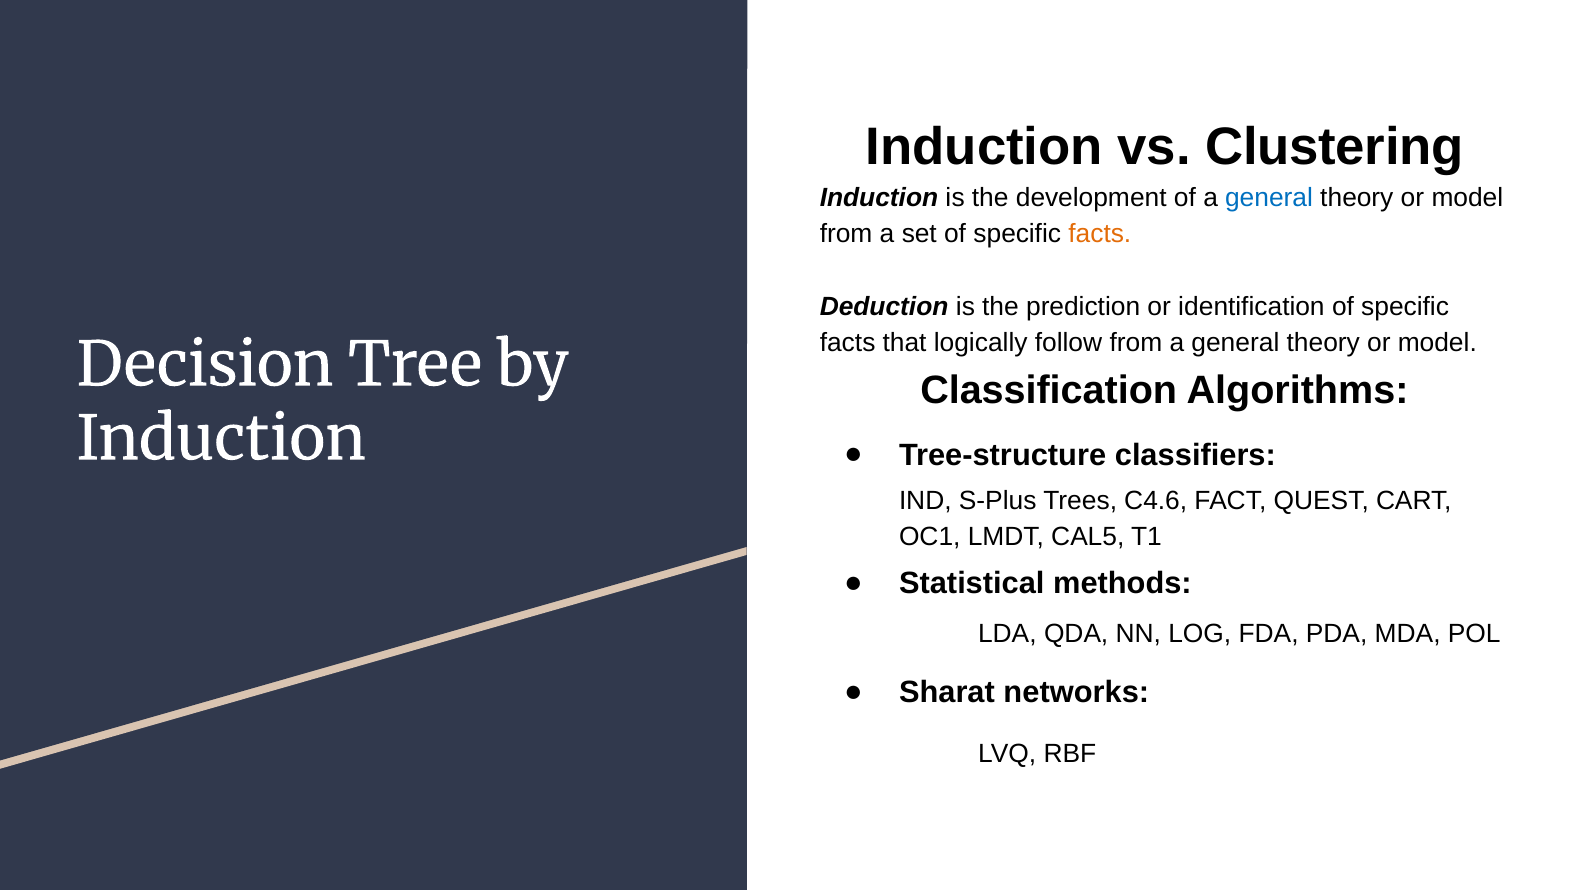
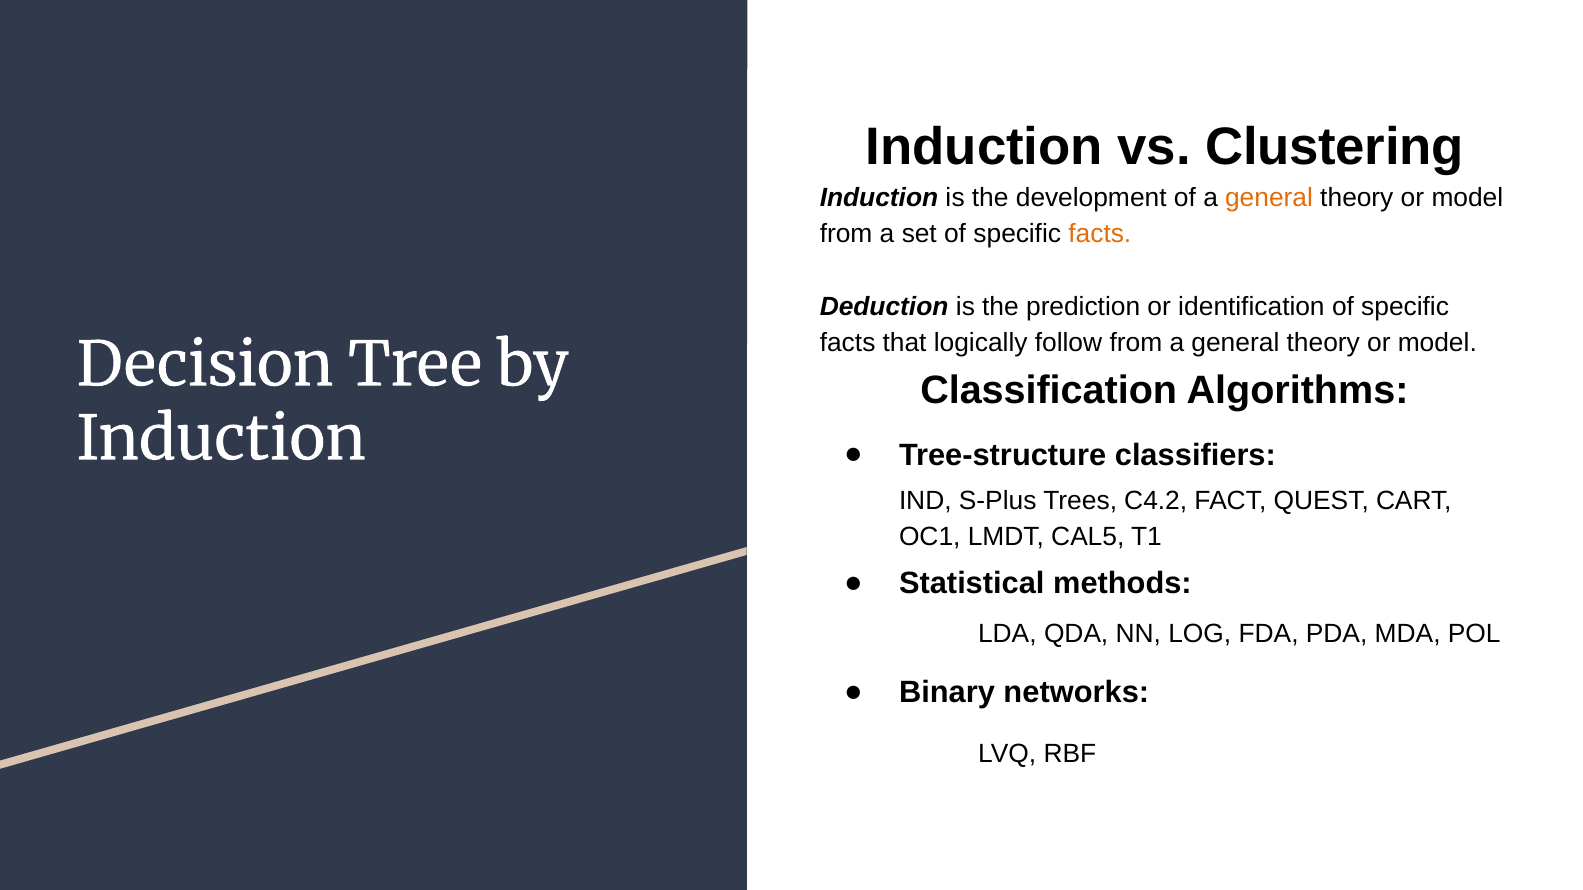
general colour: blue -> orange (1269, 198)
C4.6: C4.6 -> C4.2 (1156, 501)
Sharat: Sharat -> Binary (947, 693)
